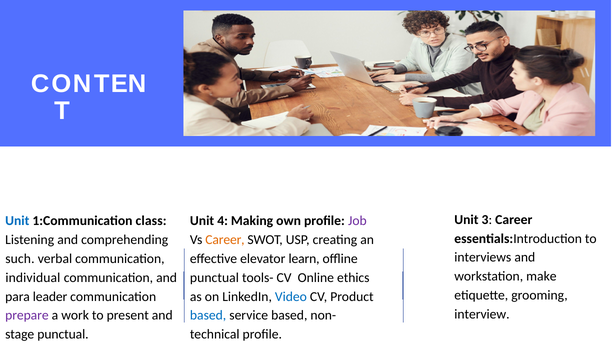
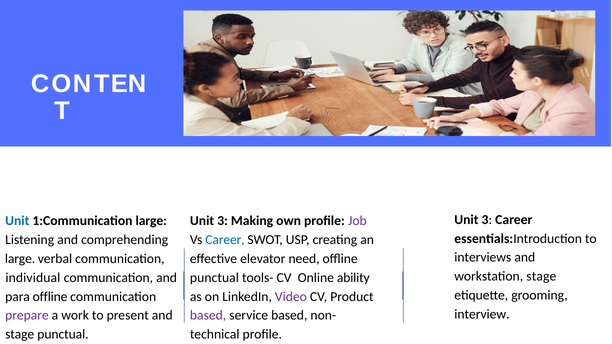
1:Communication class: class -> large (151, 221)
4: 4 -> 3 (223, 221)
Career colour: orange -> blue (225, 240)
such: such -> large (20, 259)
learn: learn -> need (304, 259)
workstation make: make -> stage (541, 277)
ethics: ethics -> ability (353, 278)
para leader: leader -> offline (50, 297)
Video colour: blue -> purple (291, 297)
based colour: blue -> purple (208, 316)
